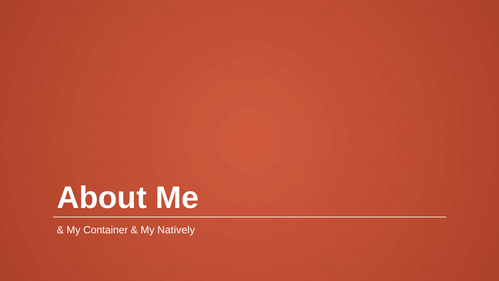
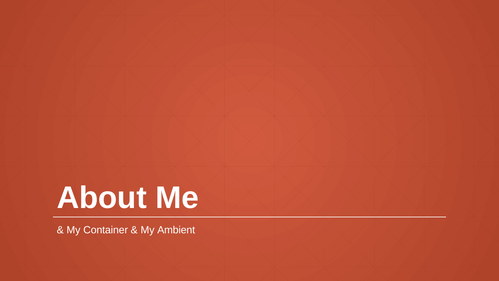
Natively: Natively -> Ambient (176, 230)
